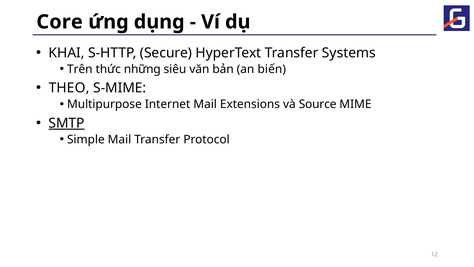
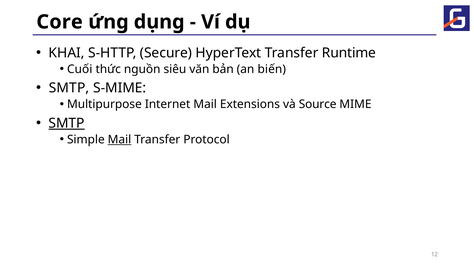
Systems: Systems -> Runtime (349, 53)
Trên: Trên -> Cuối (80, 69)
những: những -> nguồn (142, 69)
THEO: THEO -> SMTP (69, 88)
Mail underline: none -> present (119, 139)
